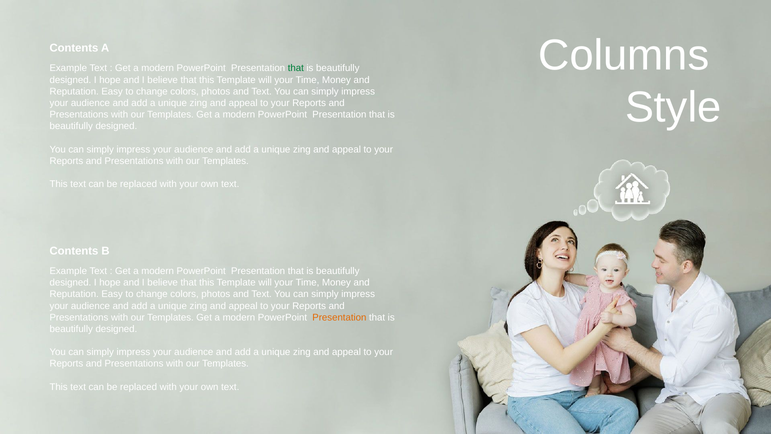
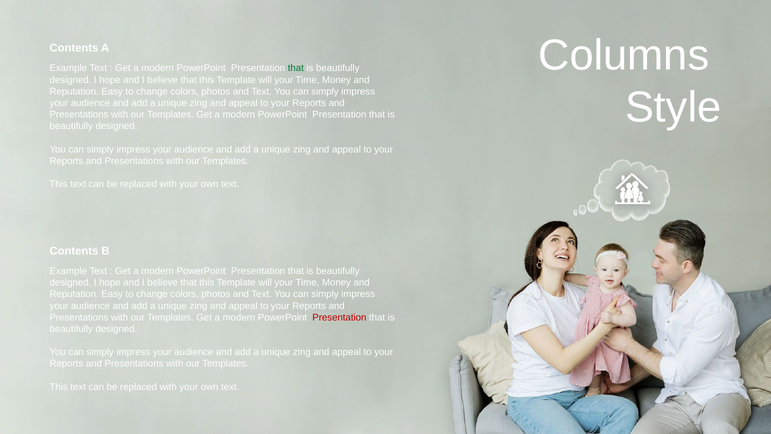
Presentation colour: orange -> red (339, 317)
